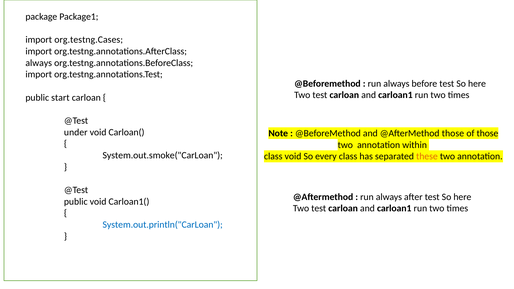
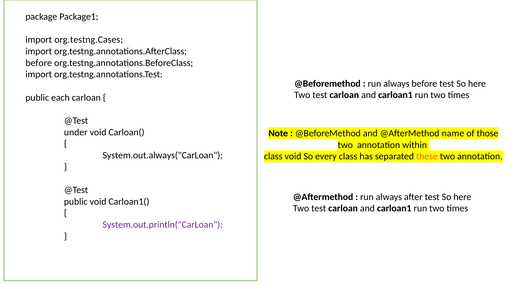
always: always -> before (39, 63)
start: start -> each (60, 98)
@AfterMethod those: those -> name (453, 133)
System.out.smoke("CarLoan: System.out.smoke("CarLoan -> System.out.always("CarLoan (163, 155)
System.out.println("CarLoan colour: blue -> purple (163, 225)
